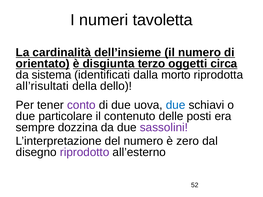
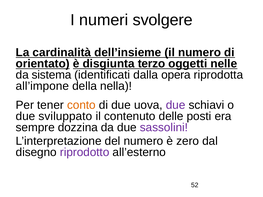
tavoletta: tavoletta -> svolgere (163, 20)
circa: circa -> nelle (224, 64)
morto: morto -> opera (176, 75)
all’risultati: all’risultati -> all’impone (42, 86)
dello: dello -> nella (116, 86)
conto colour: purple -> orange (81, 105)
due colour: blue -> purple (176, 105)
particolare: particolare -> sviluppato (65, 116)
